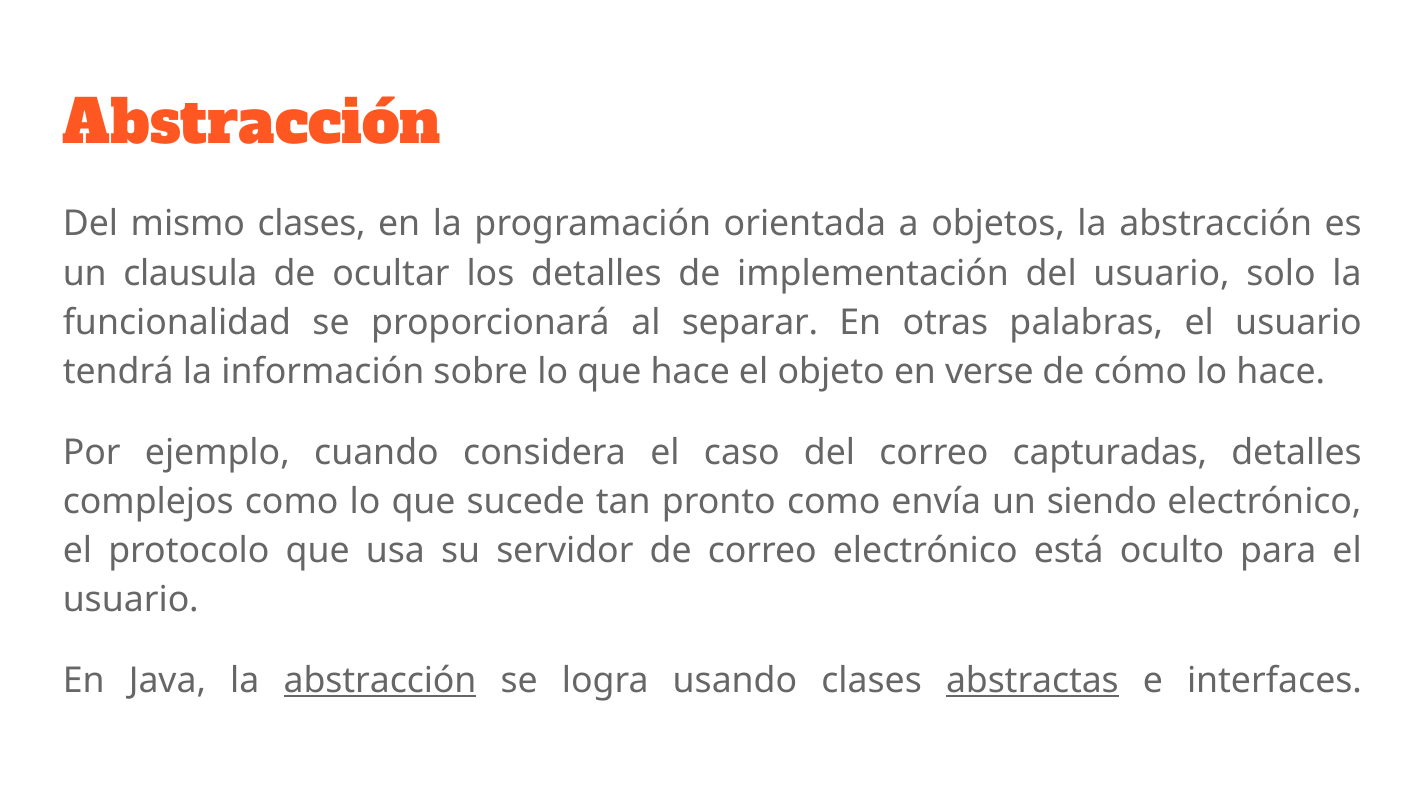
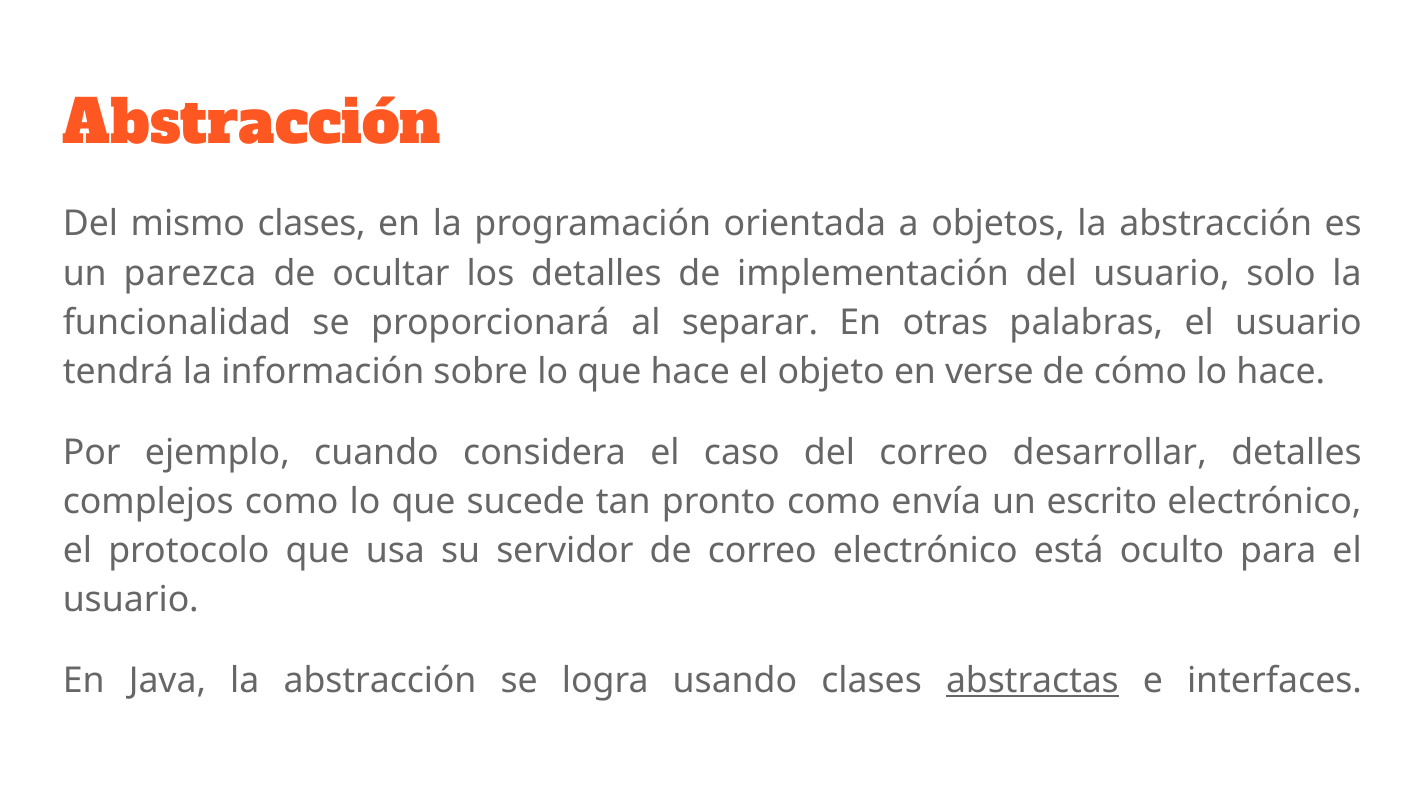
clausula: clausula -> parezca (190, 273)
capturadas: capturadas -> desarrollar (1110, 453)
siendo: siendo -> escrito (1102, 502)
abstracción underline: present -> none (380, 681)
